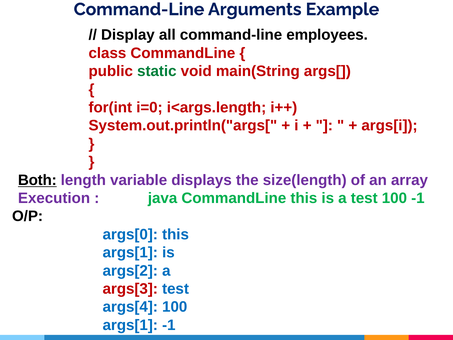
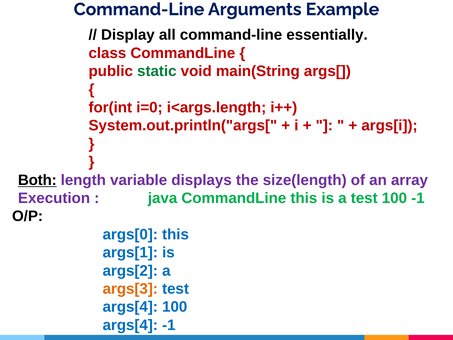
employees: employees -> essentially (327, 35)
args[3 colour: red -> orange (130, 289)
args[1: args[1 -> args[4 (130, 325)
